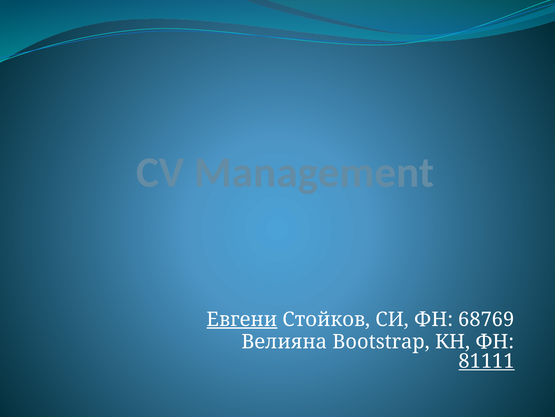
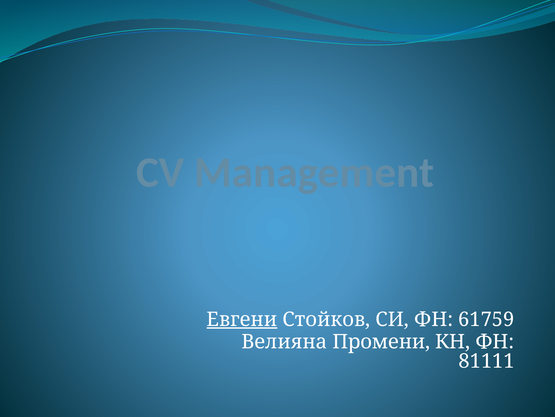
68769: 68769 -> 61759 (486, 319)
Bootstrap: Bootstrap -> Промени (381, 341)
81111 underline: present -> none (487, 361)
